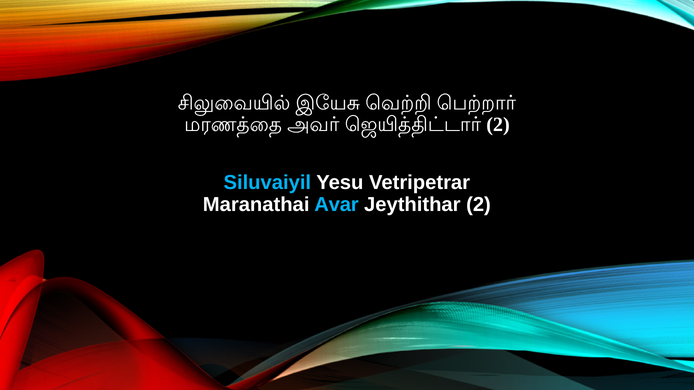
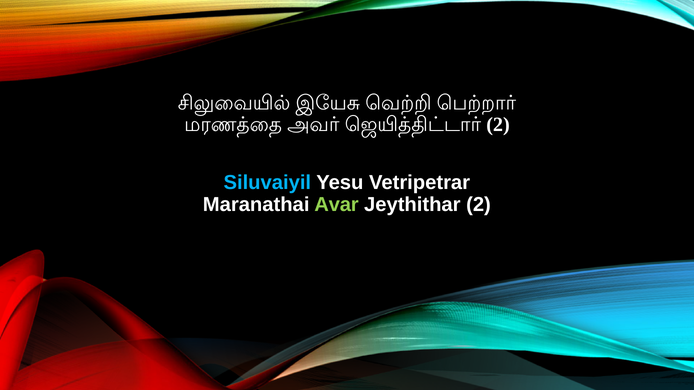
Avar colour: light blue -> light green (337, 205)
